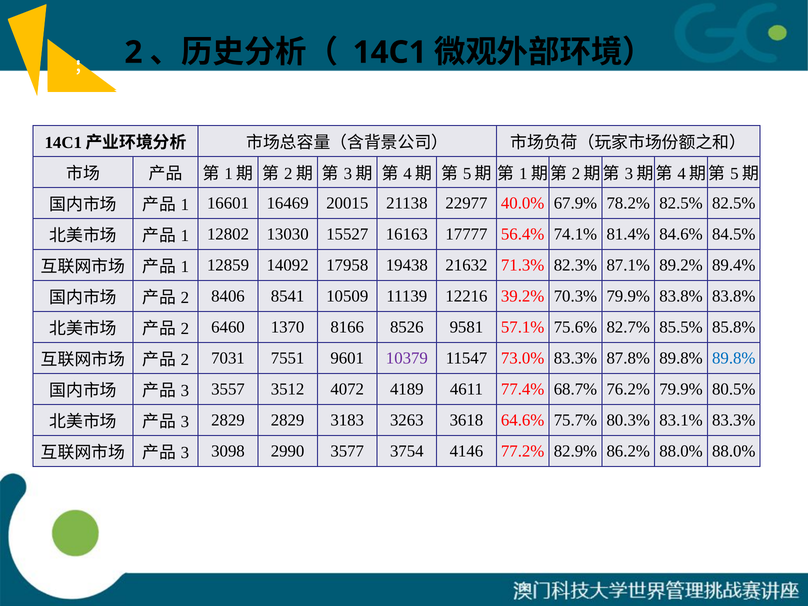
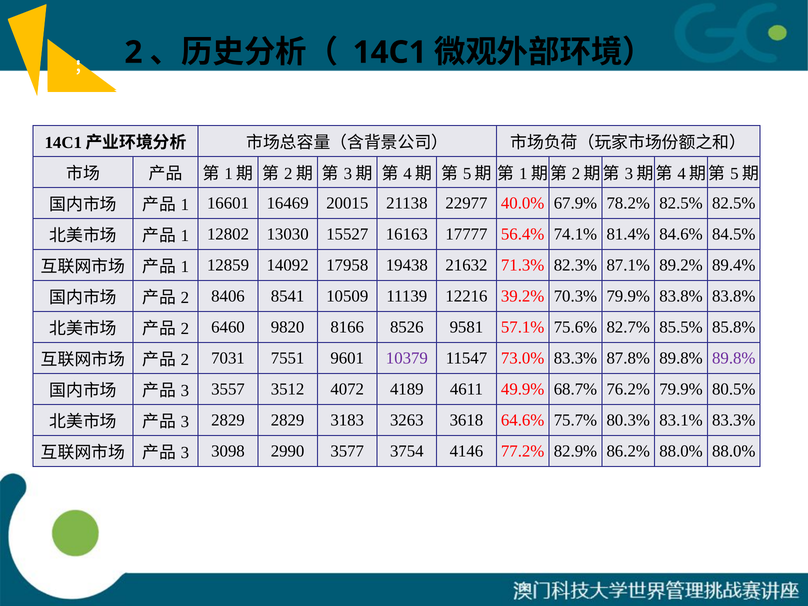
1370: 1370 -> 9820 (288, 327)
89.8% colour: blue -> purple (734, 358)
77.4%: 77.4% -> 49.9% (523, 389)
